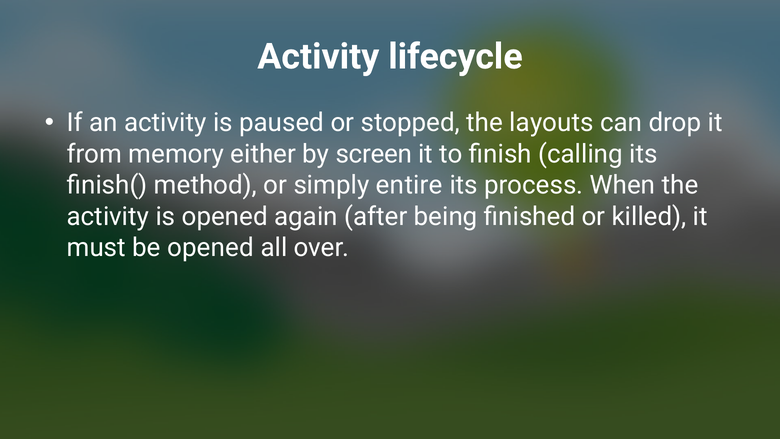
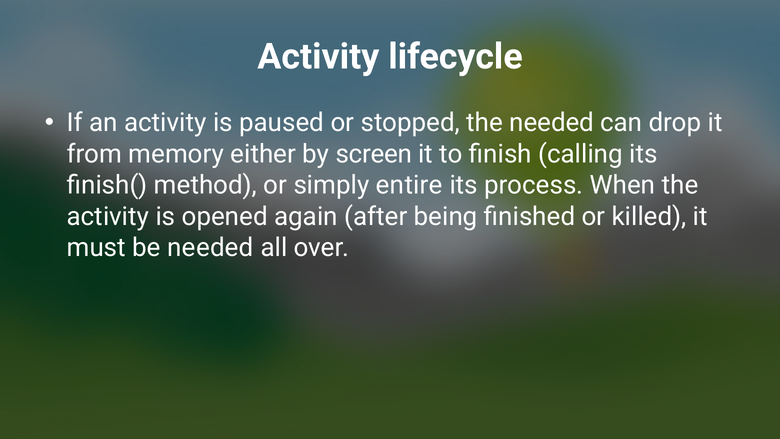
the layouts: layouts -> needed (552, 123)
be opened: opened -> needed (210, 248)
